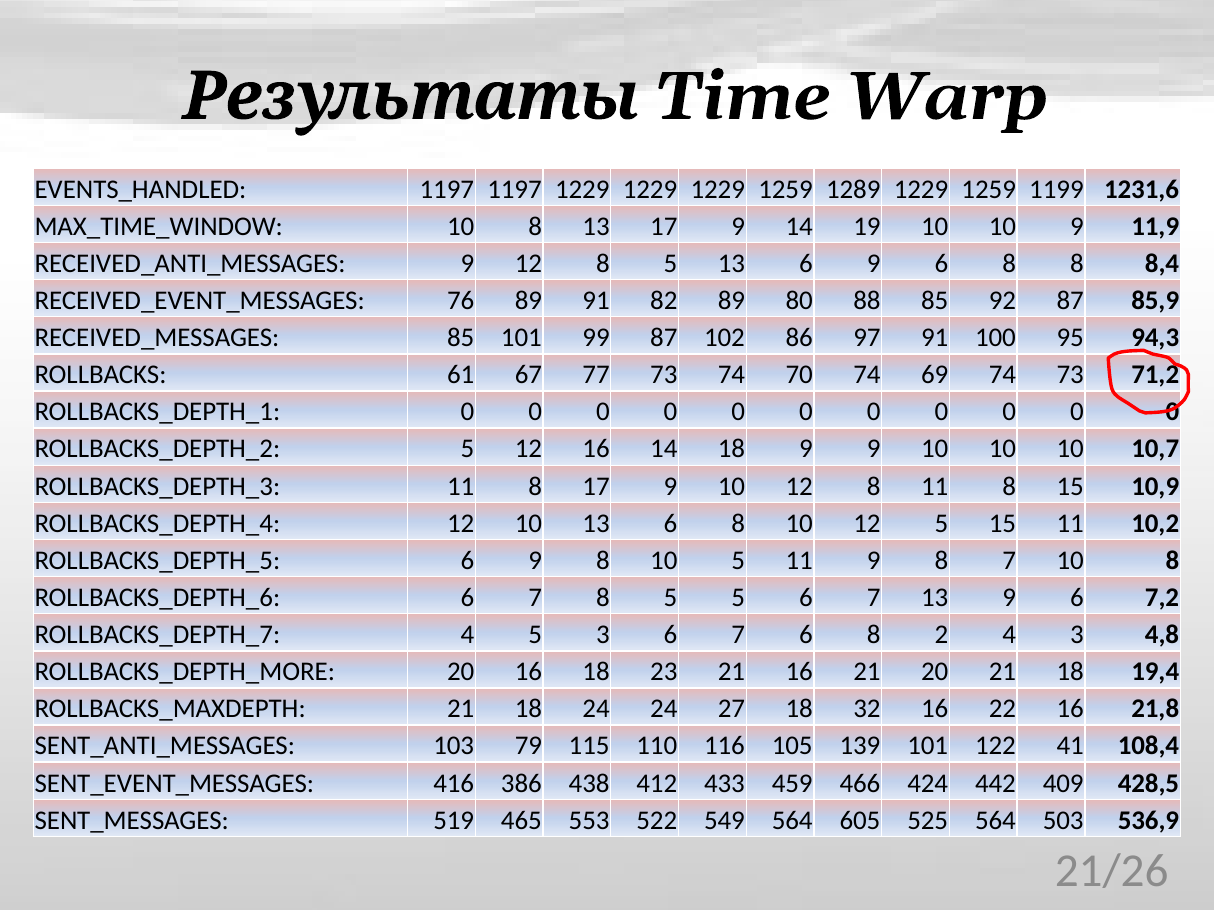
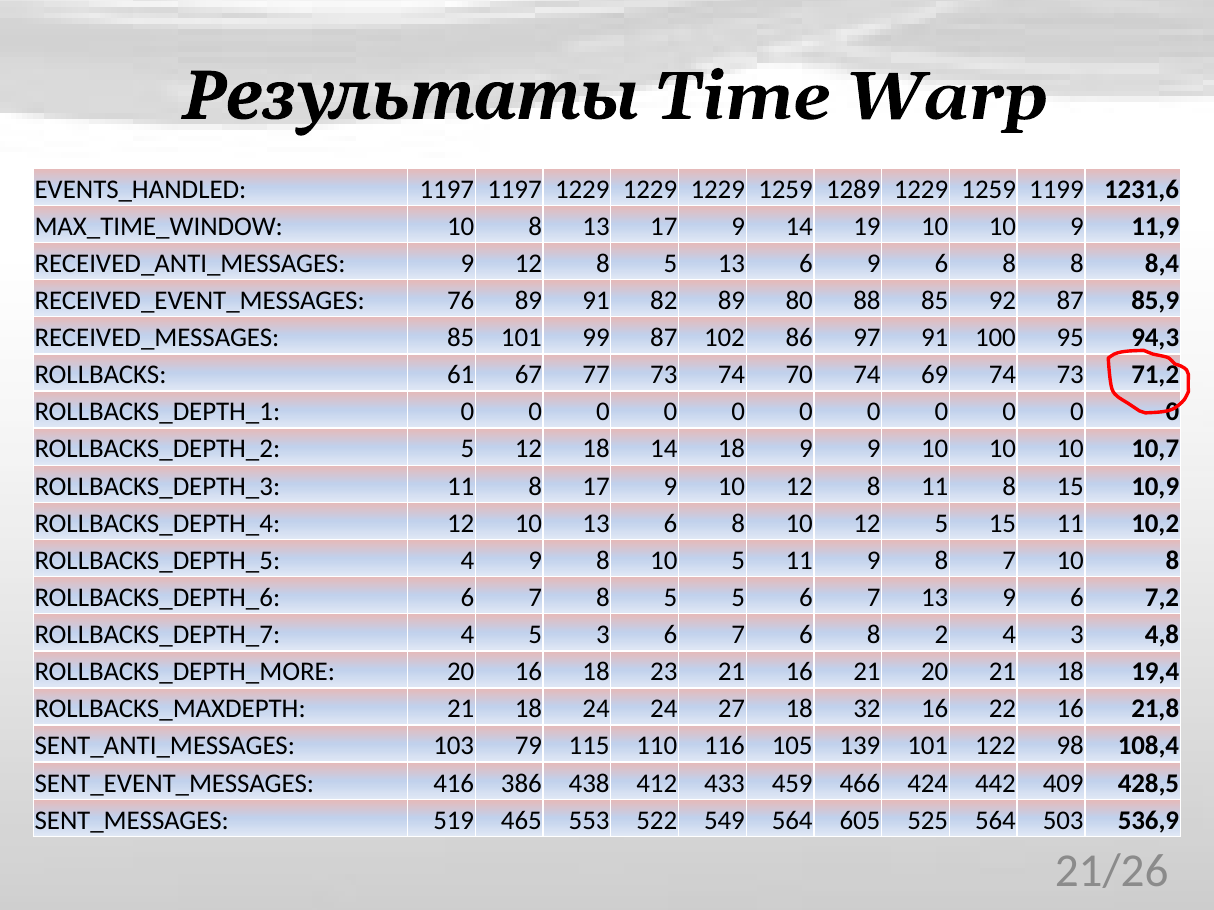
12 16: 16 -> 18 (596, 449)
6: 6 -> 4 (467, 561)
41: 41 -> 98 (1070, 746)
